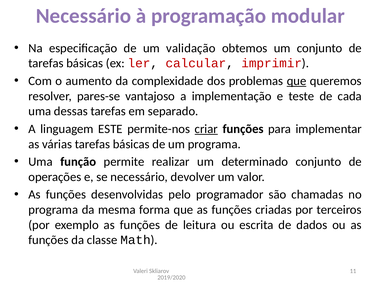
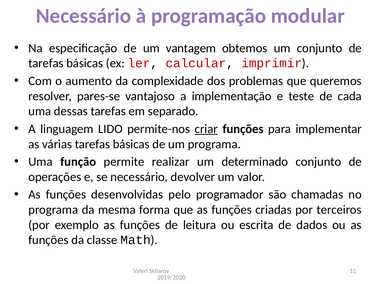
validação: validação -> vantagem (191, 48)
que underline: present -> none (297, 81)
ESTE: ESTE -> LIDO (110, 129)
